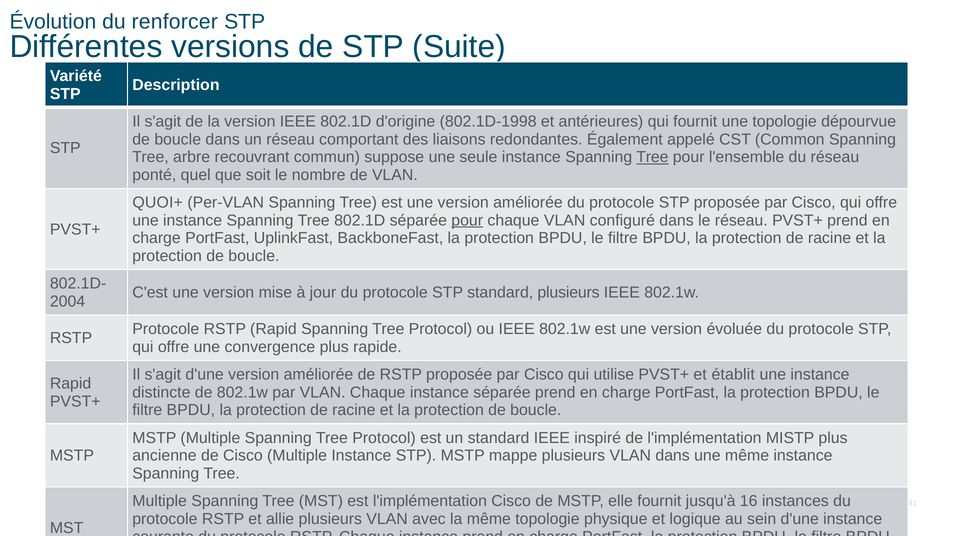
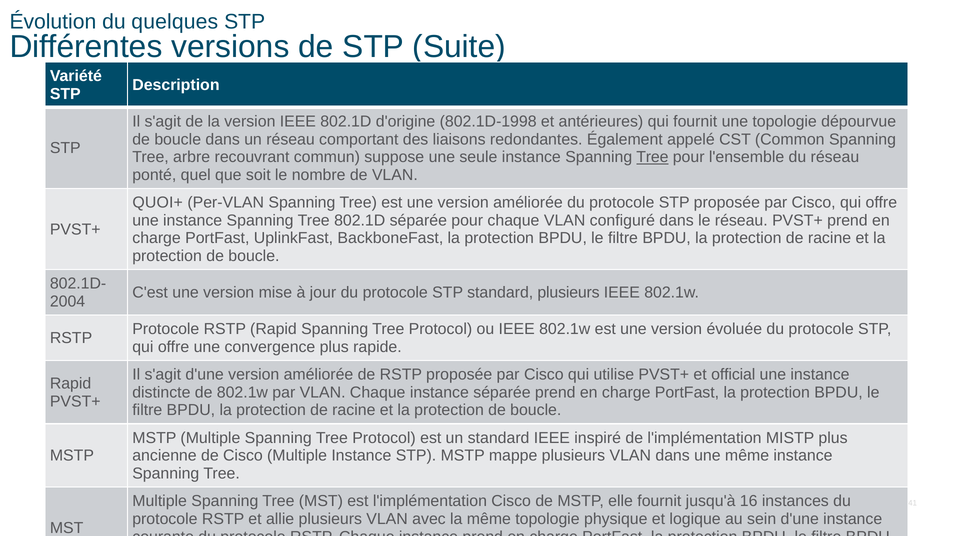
renforcer: renforcer -> quelques (175, 22)
pour underline: present -> none (467, 220)
établit: établit -> official (733, 375)
